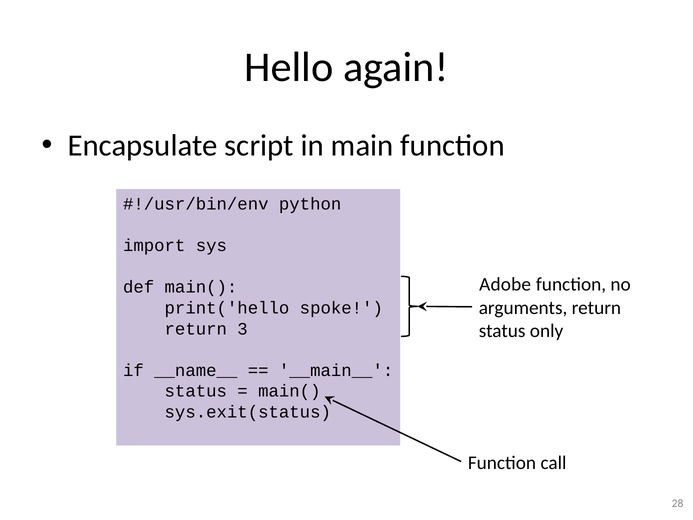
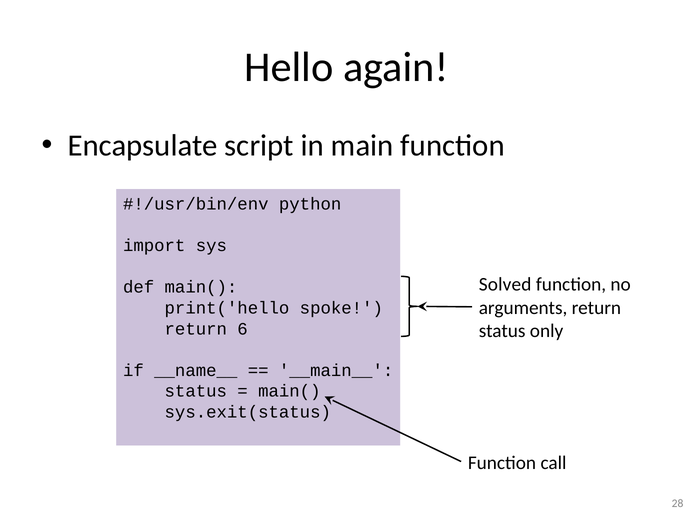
Adobe: Adobe -> Solved (505, 284)
3: 3 -> 6 (243, 329)
